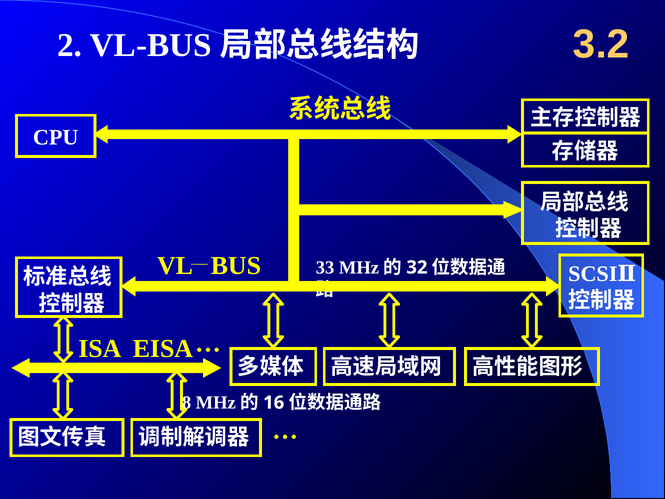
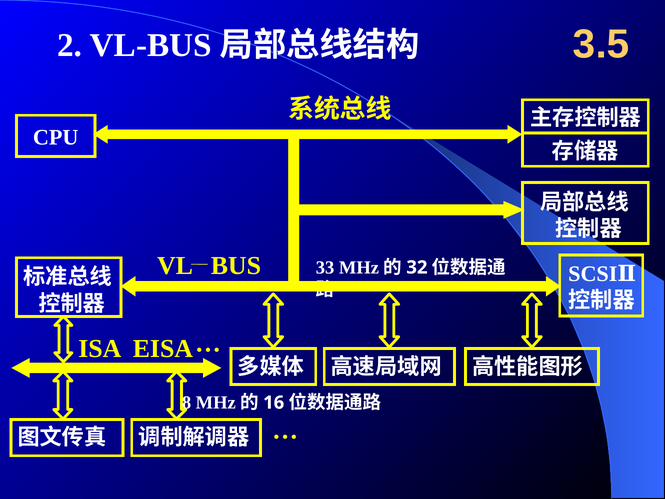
3.2: 3.2 -> 3.5 (601, 44)
